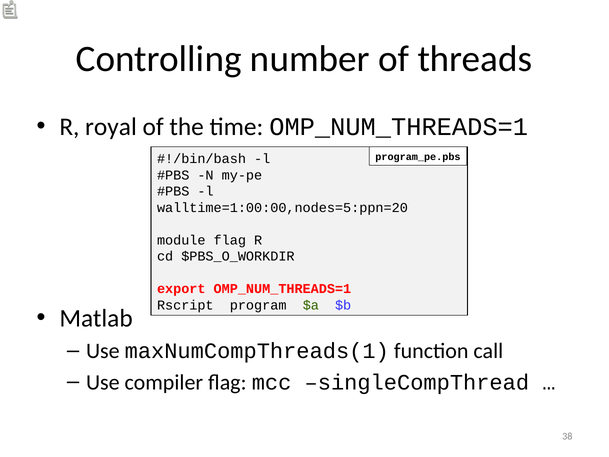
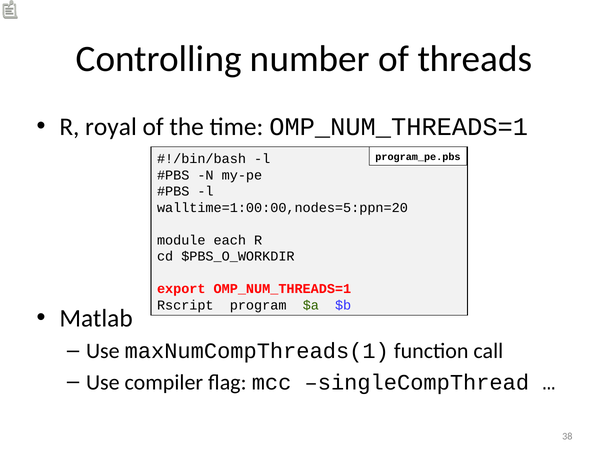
module flag: flag -> each (230, 240)
